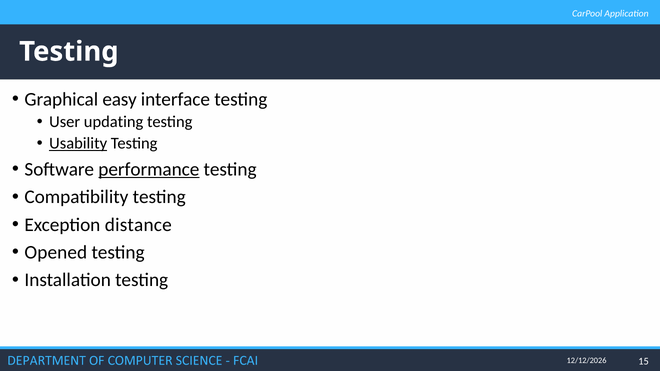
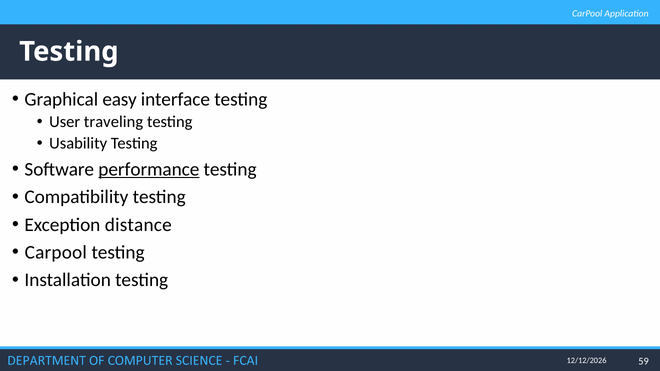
updating: updating -> traveling (114, 122)
Usability underline: present -> none (78, 143)
Opened: Opened -> Carpool (56, 253)
15: 15 -> 59 (644, 361)
